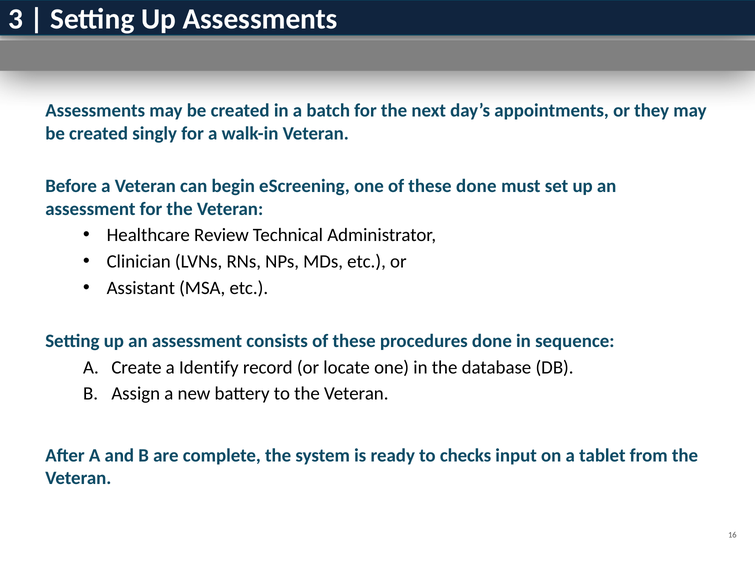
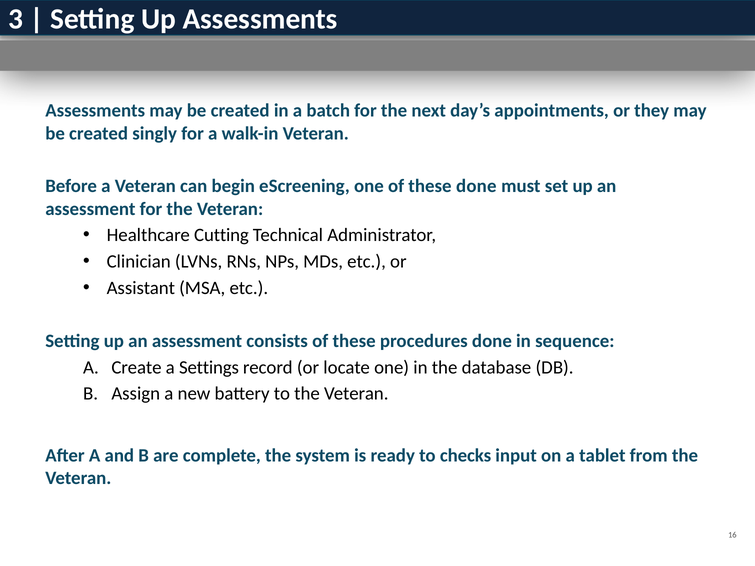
Review: Review -> Cutting (221, 235)
Identify: Identify -> Settings (209, 367)
